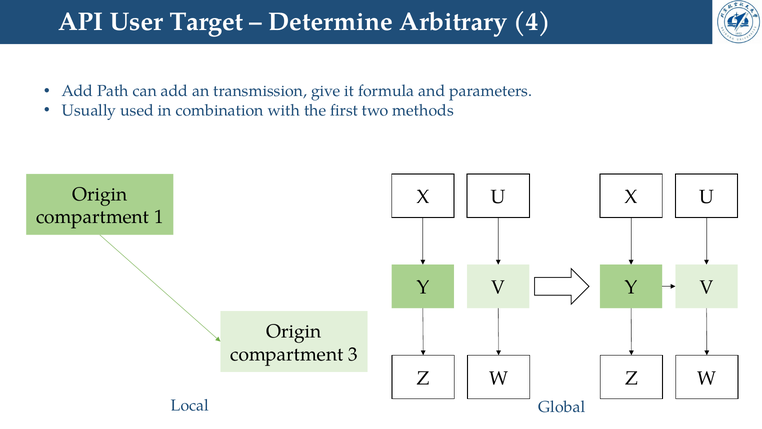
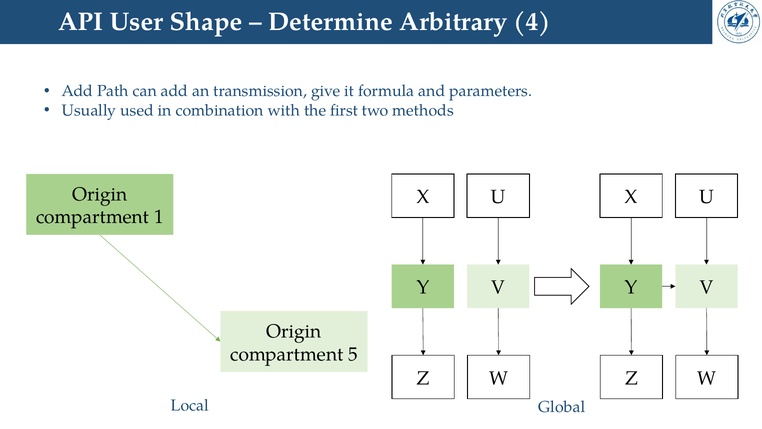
Target: Target -> Shape (206, 22)
3: 3 -> 5 (353, 354)
